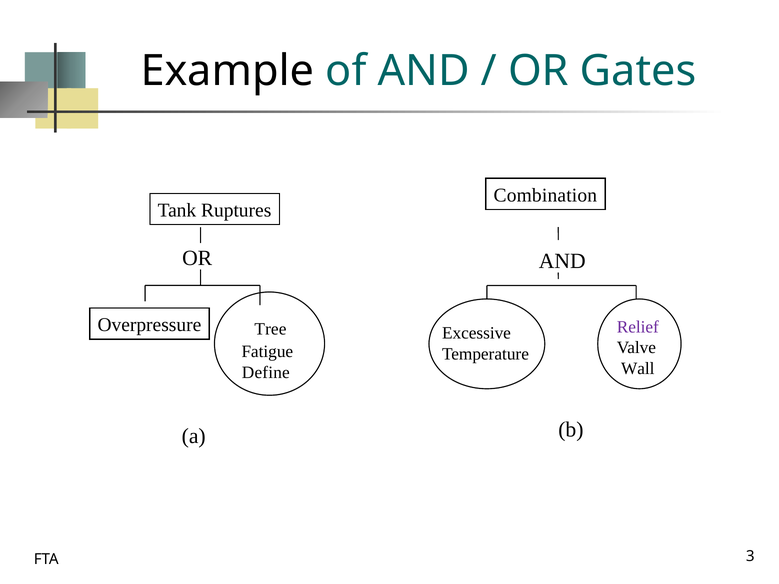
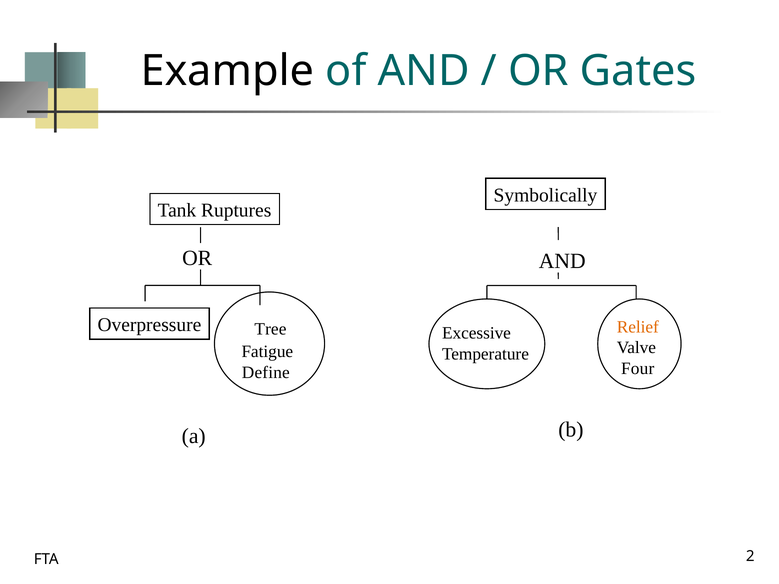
Combination: Combination -> Symbolically (545, 195)
Relief colour: purple -> orange (638, 327)
Wall: Wall -> Four (638, 369)
3: 3 -> 2 (750, 556)
